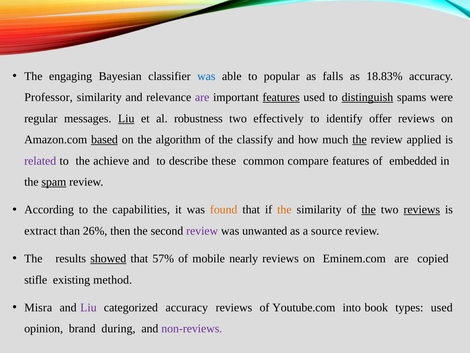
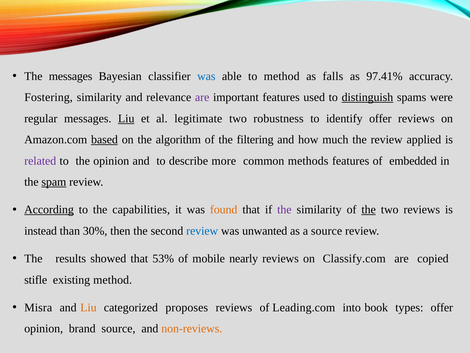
The engaging: engaging -> messages (71, 76)
to popular: popular -> method (282, 76)
18.83%: 18.83% -> 97.41% (384, 76)
Professor: Professor -> Fostering (49, 97)
features underline: present -> none (281, 97)
robustness: robustness -> legitimate (198, 118)
effectively: effectively -> robustness (279, 118)
classify: classify -> filtering (255, 139)
the underline: present -> none (360, 139)
the achieve: achieve -> opinion (111, 161)
these: these -> more (224, 161)
compare: compare -> methods (308, 161)
According underline: none -> present (49, 209)
the colour: orange -> purple (284, 209)
reviews underline: present -> none (422, 209)
extract: extract -> instead (41, 231)
26%: 26% -> 30% (95, 231)
review colour: purple -> blue (202, 231)
showed underline: present -> none (108, 258)
57%: 57% -> 53% (163, 258)
Eminem.com: Eminem.com -> Classify.com (354, 258)
Liu colour: purple -> orange (88, 307)
categorized accuracy: accuracy -> proposes (187, 307)
Youtube.com: Youtube.com -> Leading.com (304, 307)
types used: used -> offer (442, 307)
brand during: during -> source (118, 328)
non-reviews colour: purple -> orange (192, 328)
